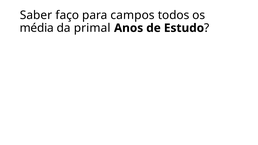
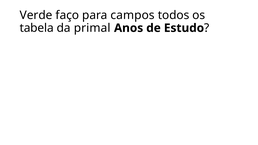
Saber: Saber -> Verde (36, 15)
média: média -> tabela (37, 28)
